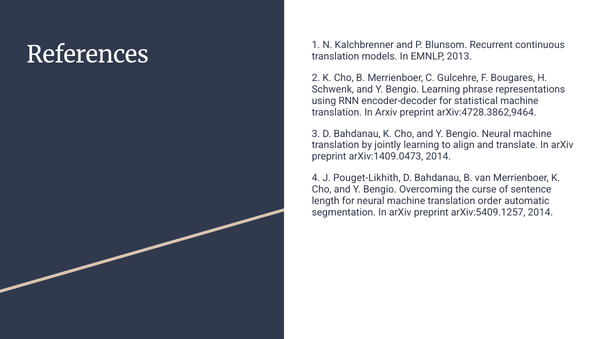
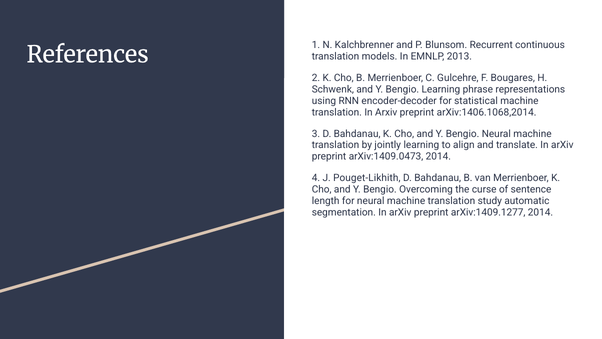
arXiv:4728.3862,9464: arXiv:4728.3862,9464 -> arXiv:1406.1068,2014 (487, 112)
order: order -> study (490, 201)
arXiv:5409.1257: arXiv:5409.1257 -> arXiv:1409.1277 (488, 212)
